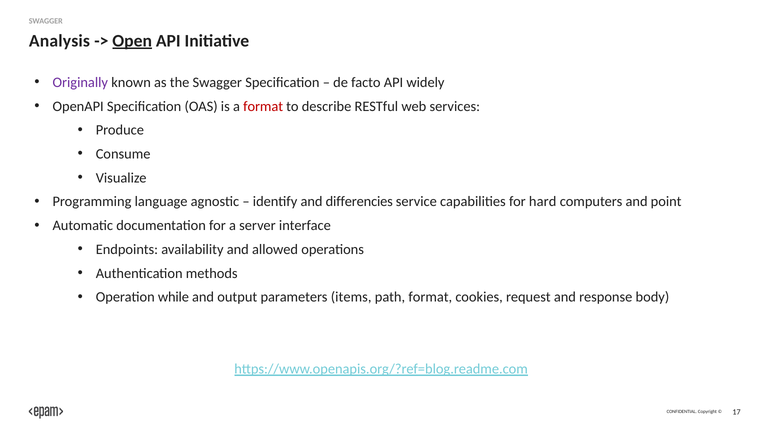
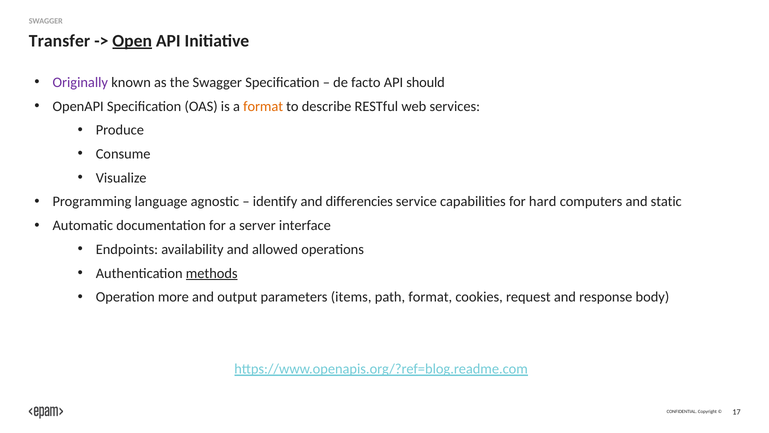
Analysis: Analysis -> Transfer (60, 41)
widely: widely -> should (426, 82)
format colour: red -> orange (263, 106)
point: point -> static (666, 202)
methods underline: none -> present (212, 273)
while: while -> more (173, 297)
